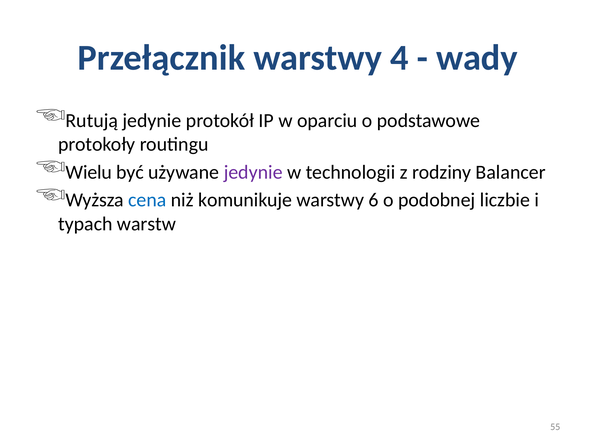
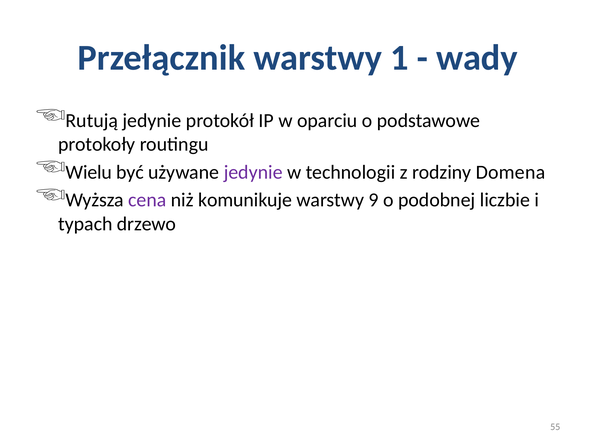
4: 4 -> 1 (399, 58)
Balancer: Balancer -> Domena (511, 172)
cena colour: blue -> purple (147, 200)
6: 6 -> 9 (374, 200)
warstw: warstw -> drzewo (146, 224)
